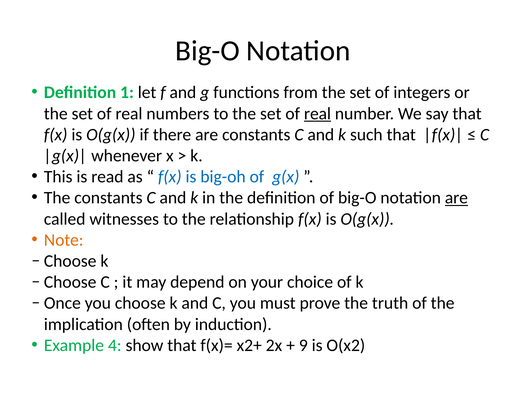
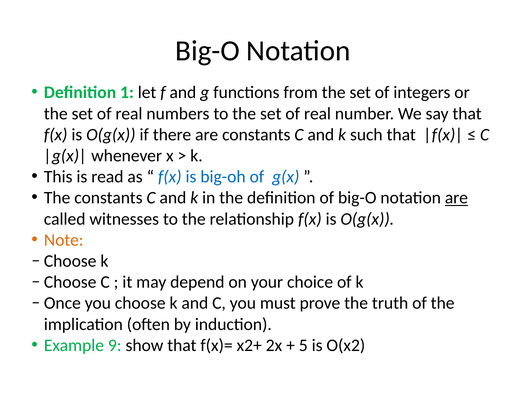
real underline: present -> none (317, 113)
Example 4: 4 -> 9 (115, 345)
9: 9 -> 5 (303, 345)
